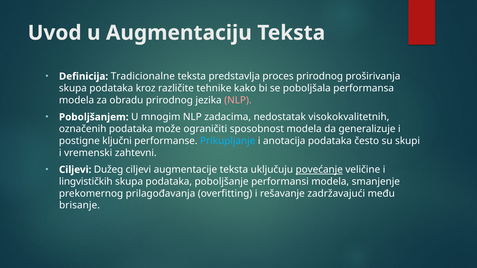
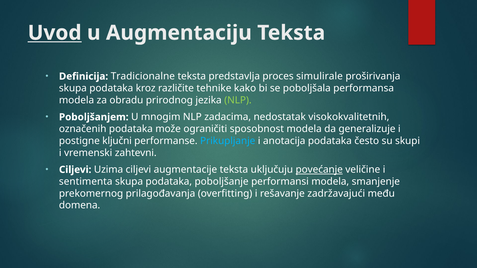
Uvod underline: none -> present (55, 33)
proces prirodnog: prirodnog -> simulirale (320, 76)
NLP colour: pink -> light green (238, 100)
Dužeg: Dužeg -> Uzima (109, 170)
lingvističkih: lingvističkih -> sentimenta (86, 182)
brisanje: brisanje -> domena (80, 206)
